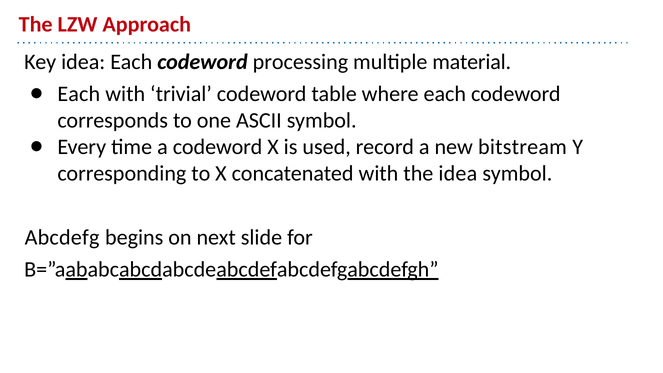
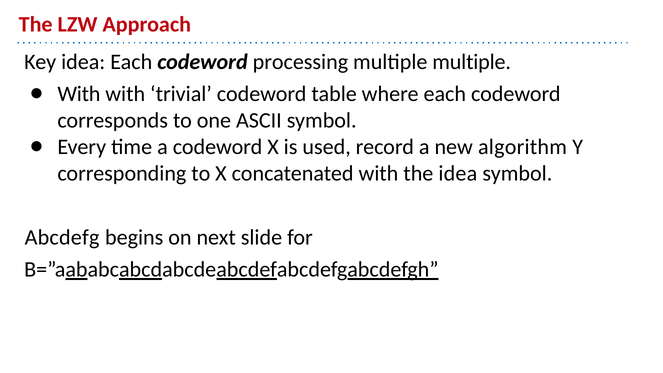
multiple material: material -> multiple (472, 62)
Each: Each -> With (79, 94)
bitstream: bitstream -> algorithm (522, 147)
